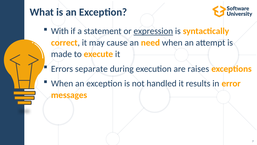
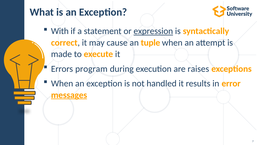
need: need -> tuple (150, 42)
separate: separate -> program (91, 69)
messages underline: none -> present (69, 95)
